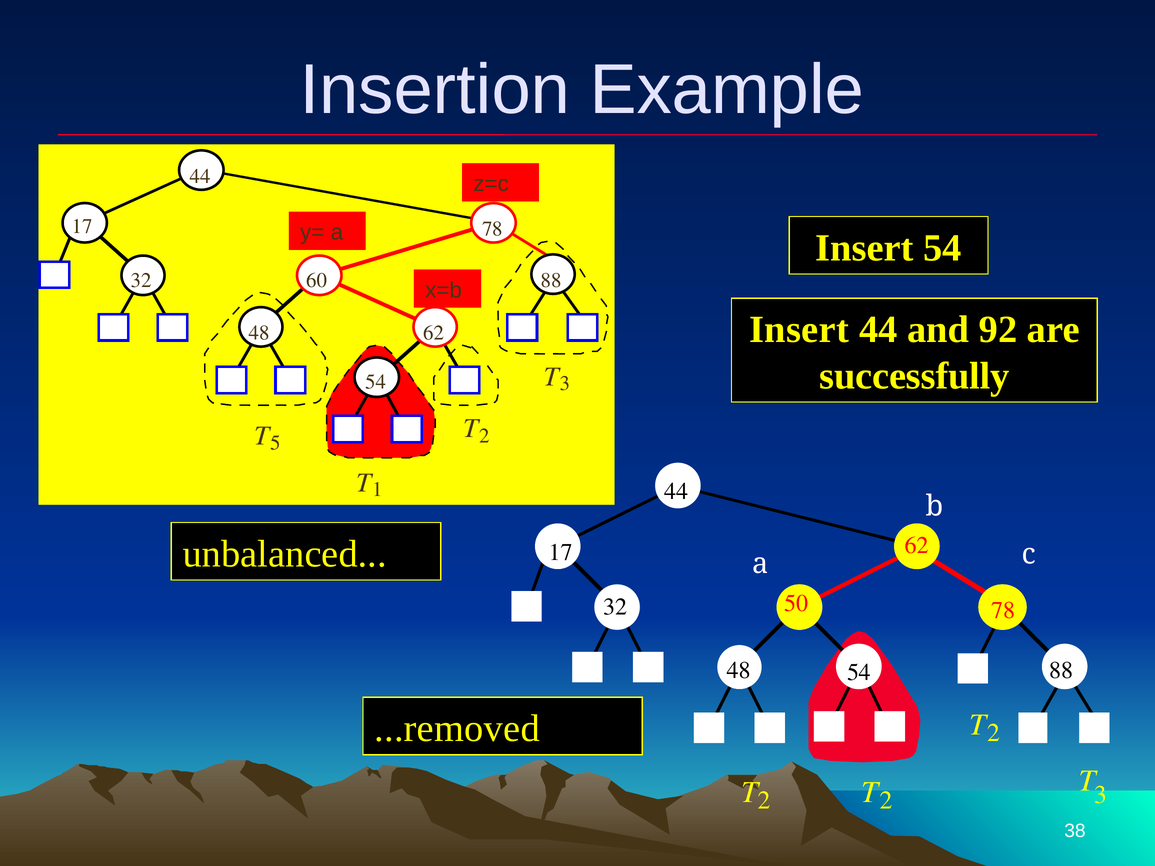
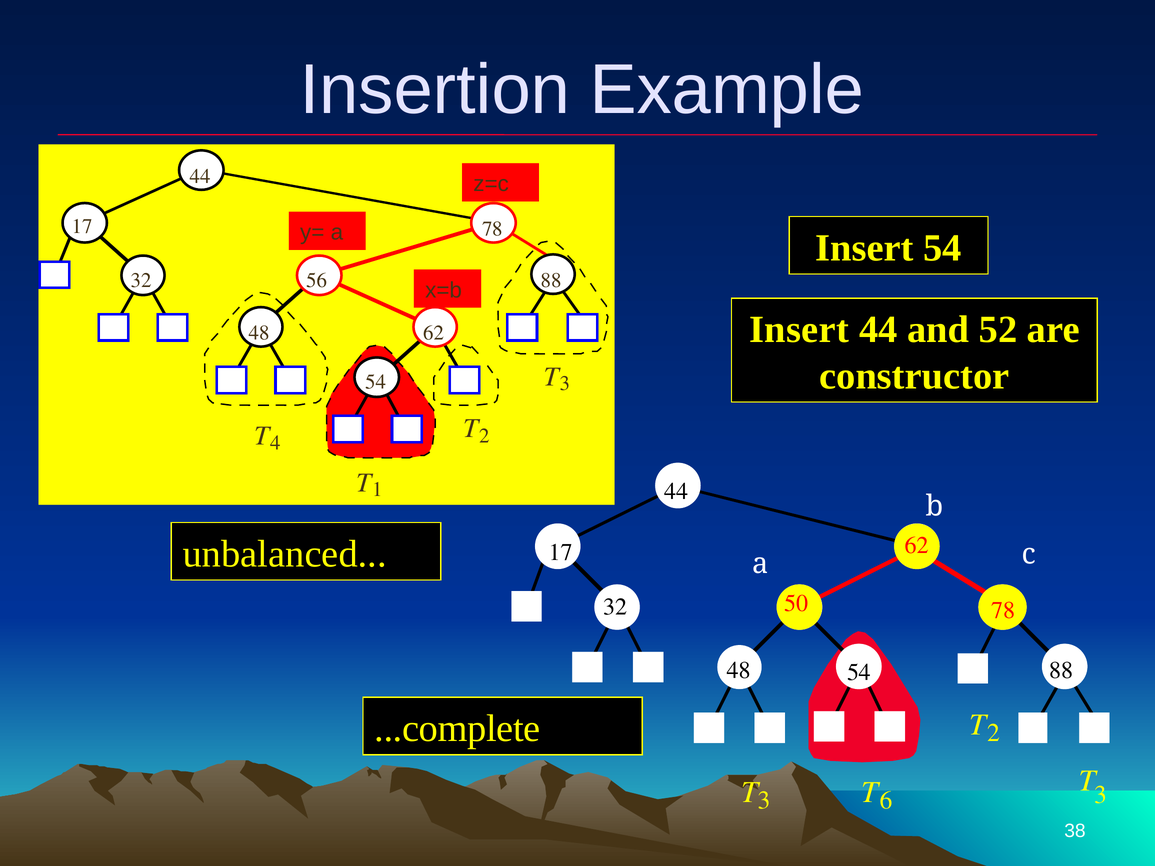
60: 60 -> 56 (317, 280)
92: 92 -> 52 (998, 330)
successfully: successfully -> constructor (914, 376)
5: 5 -> 4 (276, 443)
...removed: ...removed -> ...complete (457, 729)
2: 2 -> 3 (764, 801)
2: 2 -> 6 (886, 801)
